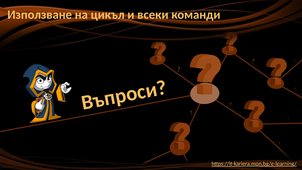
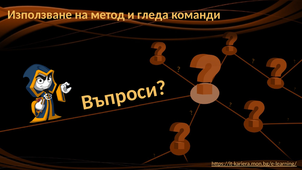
цикъл: цикъл -> метод (108, 15)
всеки: всеки -> гледа (153, 15)
